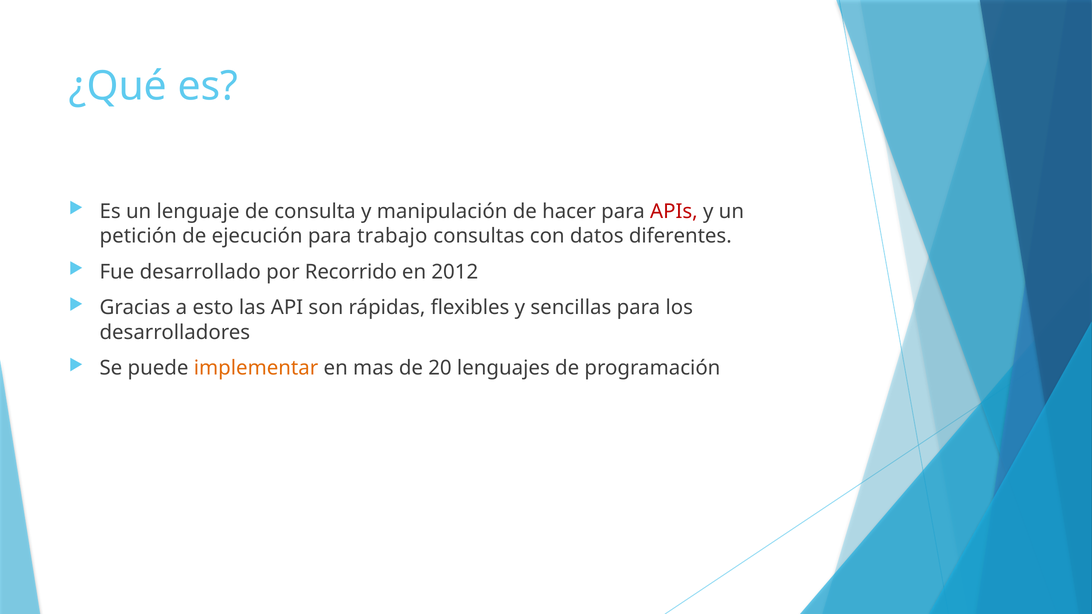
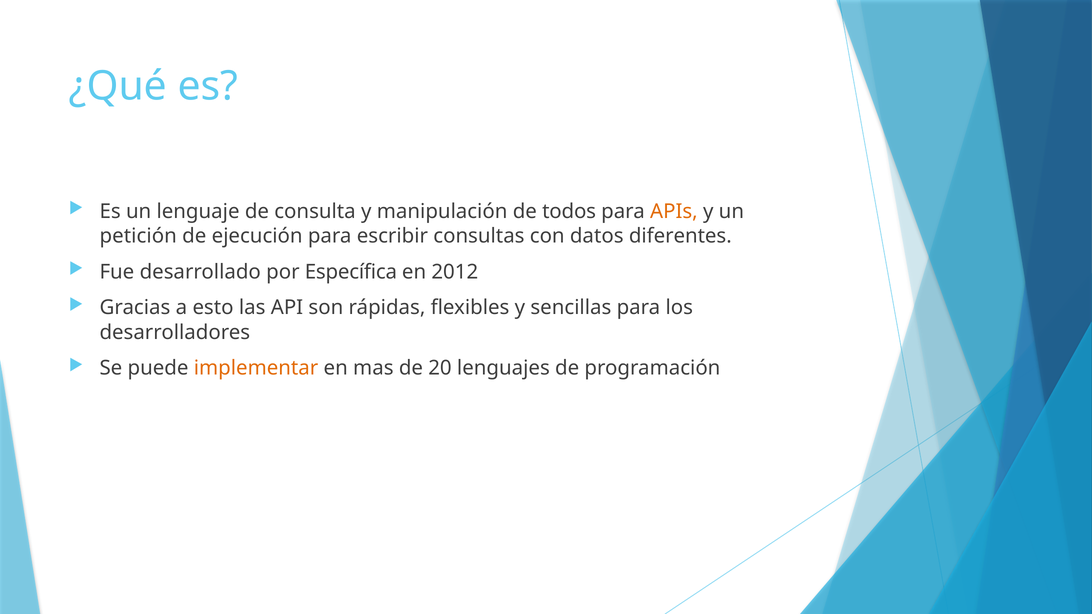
hacer: hacer -> todos (569, 211)
APIs colour: red -> orange (674, 211)
trabajo: trabajo -> escribir (392, 236)
Recorrido: Recorrido -> Específica (351, 272)
